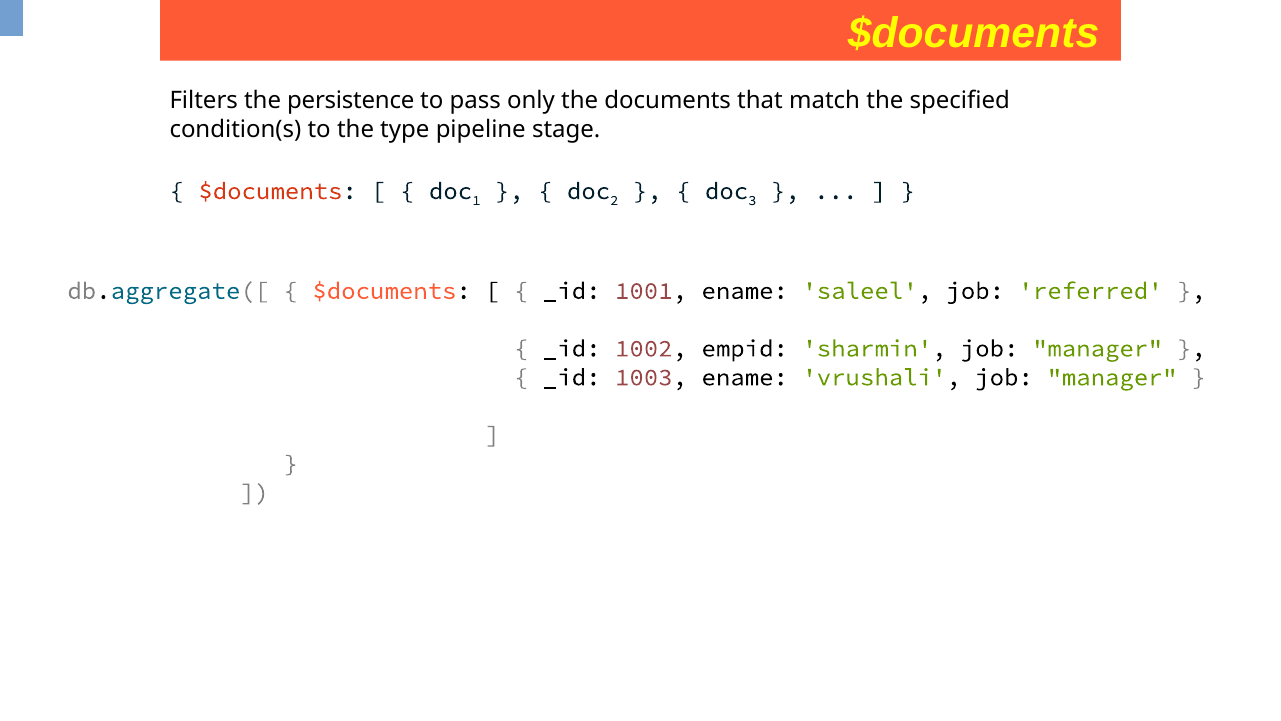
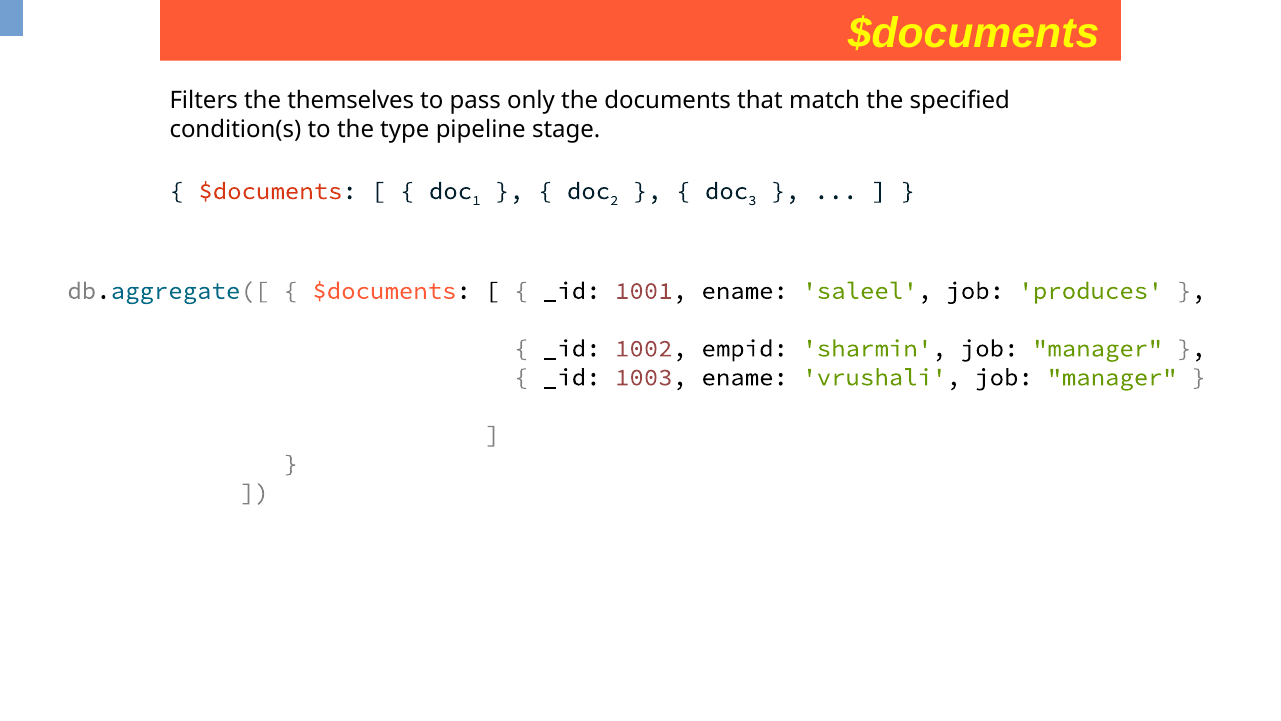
persistence: persistence -> themselves (351, 101)
referred: referred -> produces (1091, 291)
